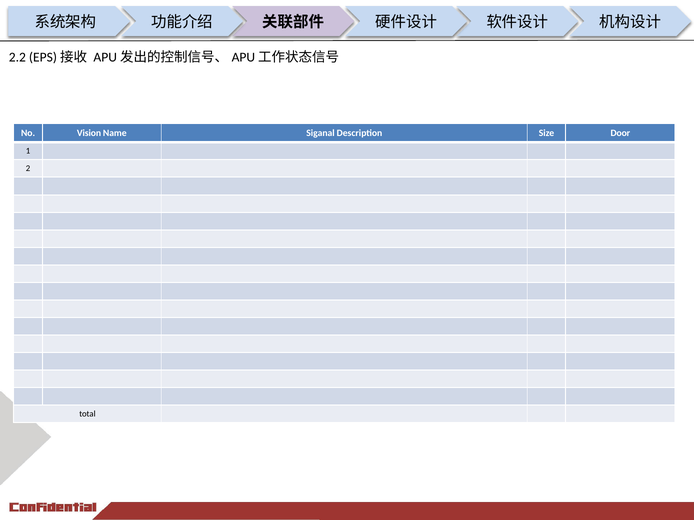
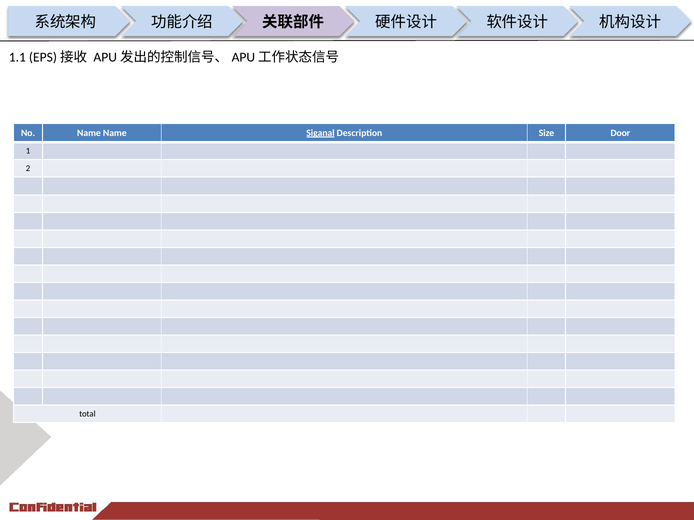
2.2: 2.2 -> 1.1 (17, 57)
No Vision: Vision -> Name (89, 133)
Siganal underline: none -> present (320, 133)
